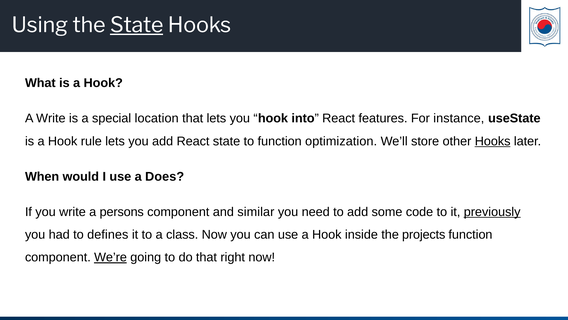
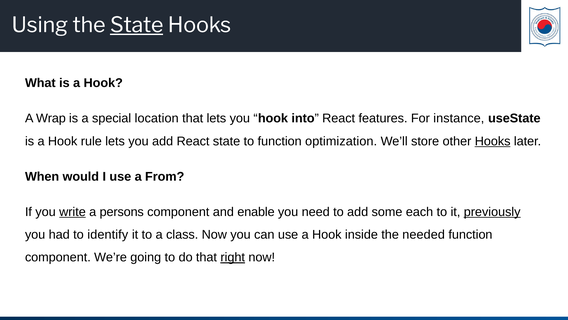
A Write: Write -> Wrap (51, 118)
Does: Does -> From (165, 176)
write underline: none -> present (72, 212)
similar: similar -> enable (256, 212)
code: code -> each (420, 212)
defines: defines -> identify (108, 234)
projects: projects -> needed (424, 234)
We’re underline: present -> none (111, 257)
right underline: none -> present (233, 257)
